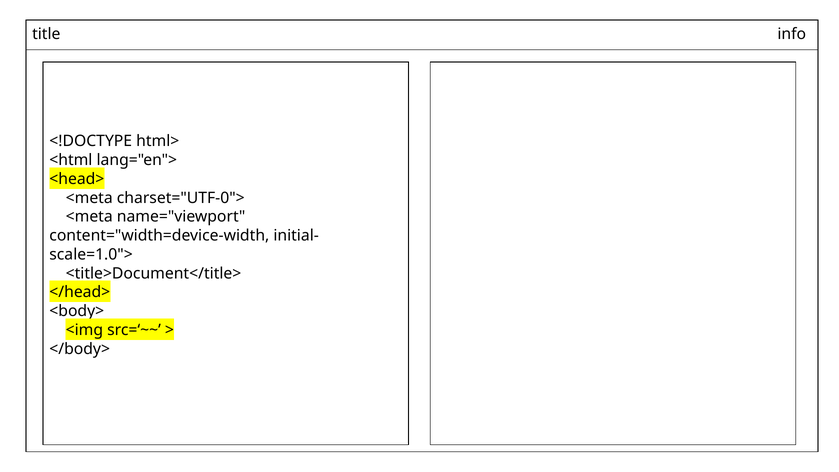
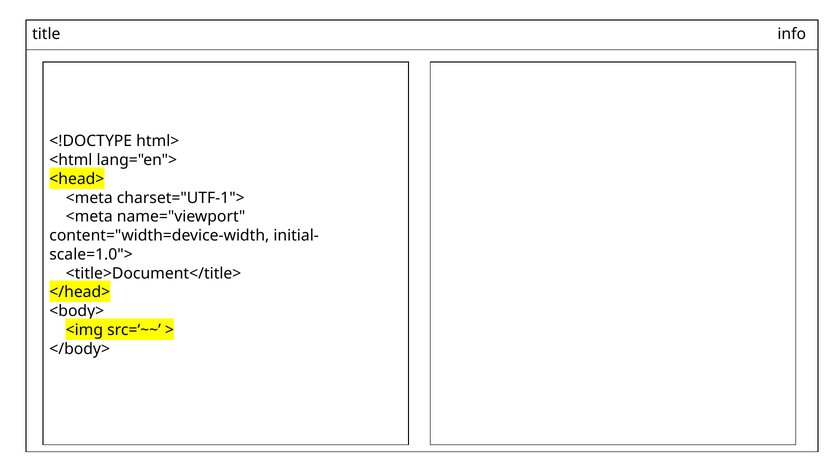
charset="UTF-0">: charset="UTF-0"> -> charset="UTF-1"> (181, 198)
